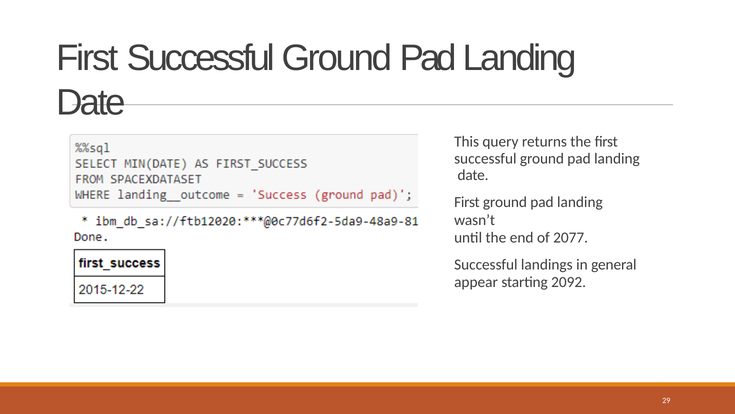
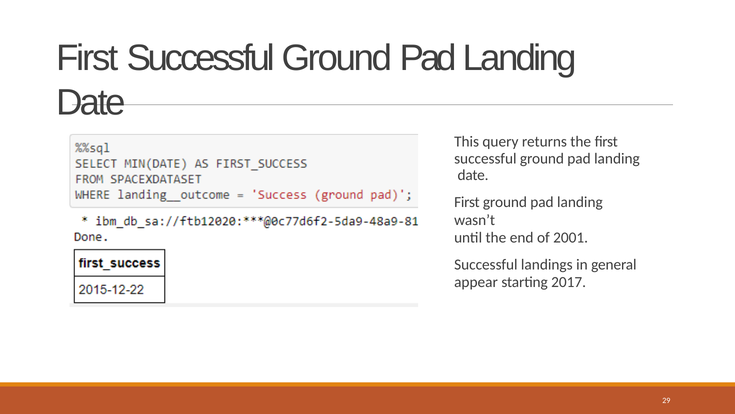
2077: 2077 -> 2001 (571, 237)
2092: 2092 -> 2017 (569, 282)
